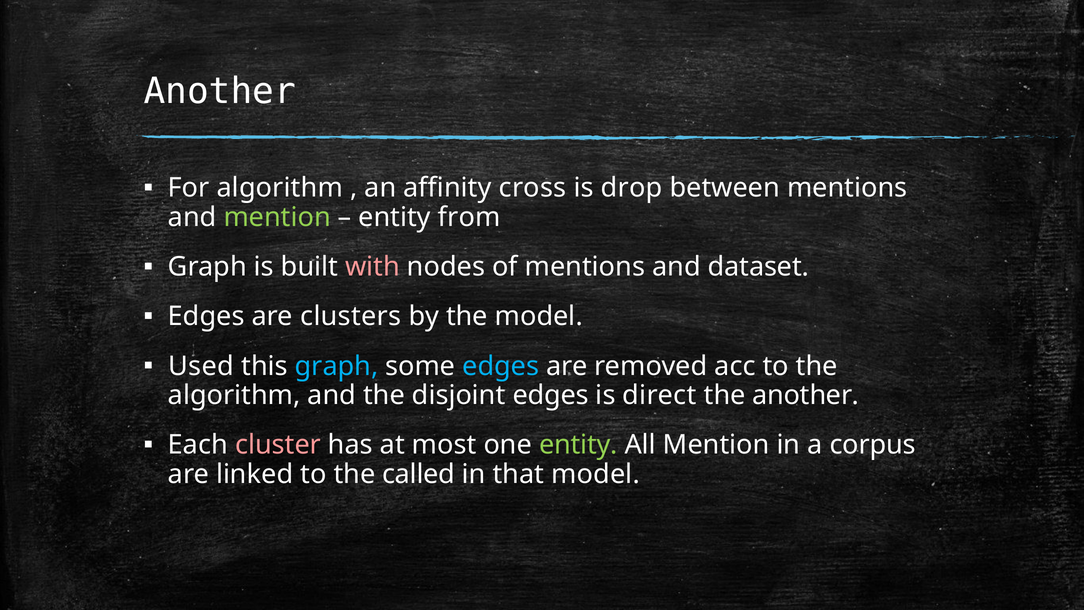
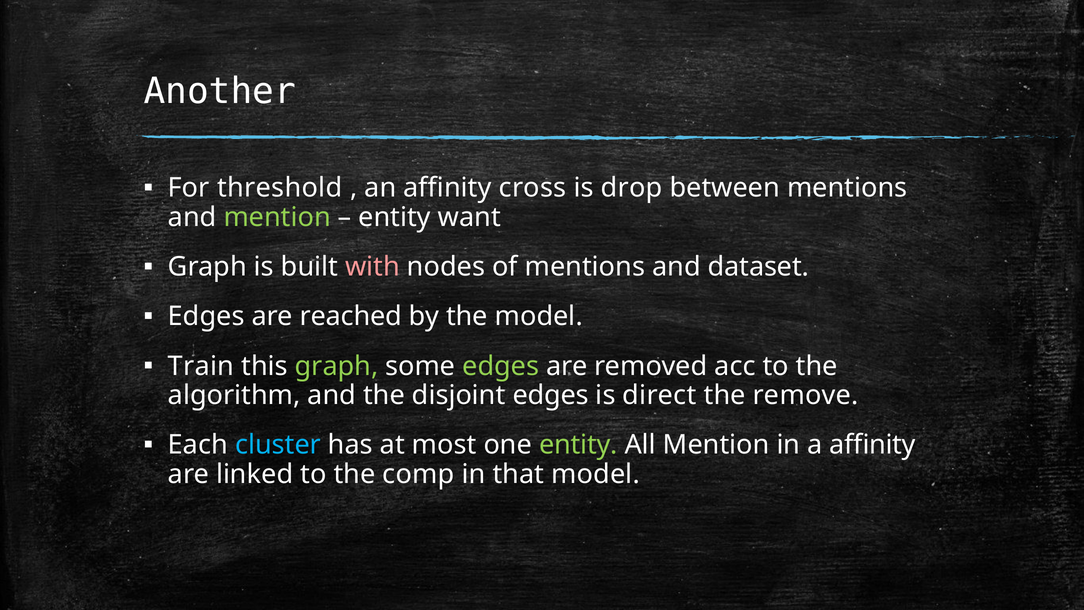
For algorithm: algorithm -> threshold (280, 188)
from: from -> want (469, 217)
clusters: clusters -> reached (351, 316)
Used: Used -> Train (201, 366)
graph colour: light blue -> light green (337, 366)
edges colour: light blue -> light green (501, 366)
the another: another -> remove (806, 395)
cluster colour: pink -> light blue (278, 445)
a corpus: corpus -> affinity (873, 445)
called: called -> comp (418, 474)
